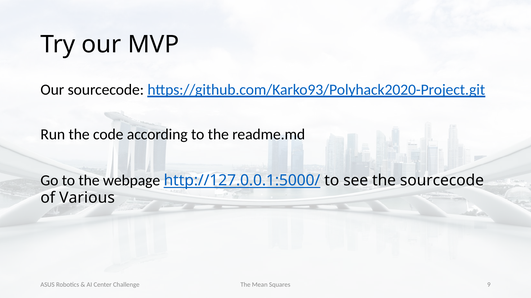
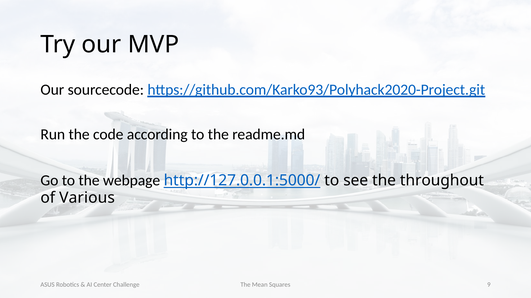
the sourcecode: sourcecode -> throughout (442, 181)
